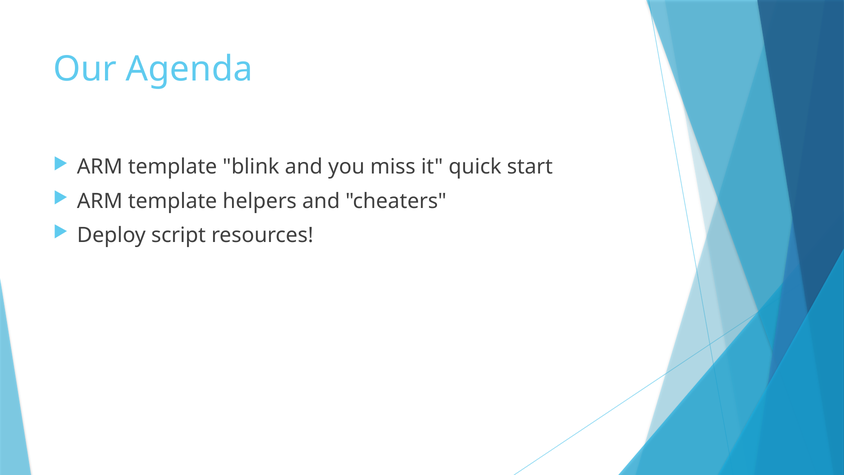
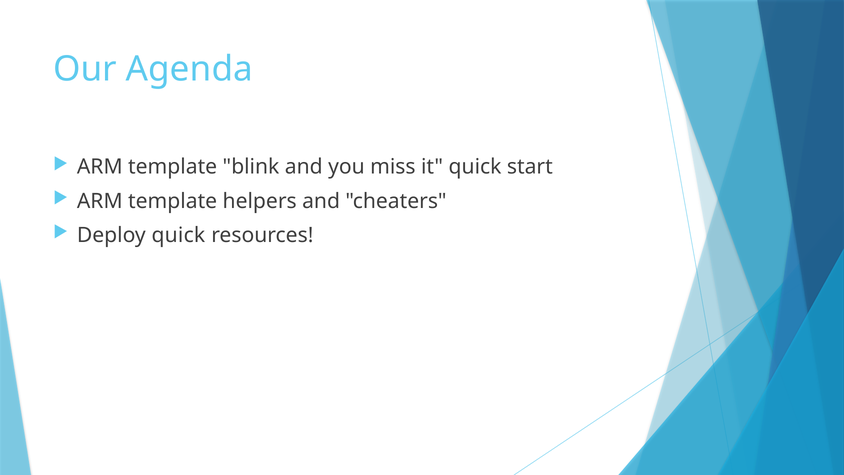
Deploy script: script -> quick (178, 235)
